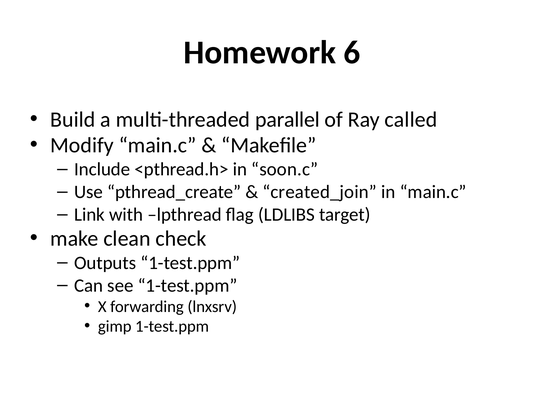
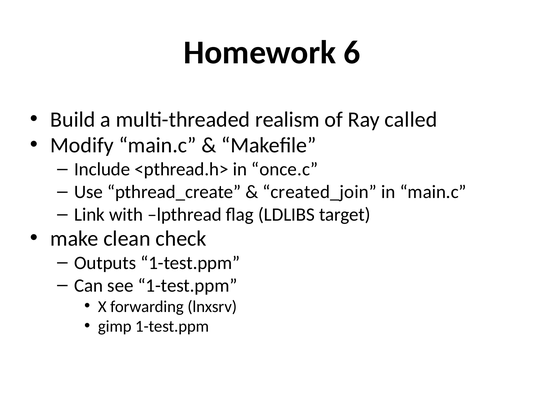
parallel: parallel -> realism (287, 120)
soon.c: soon.c -> once.c (285, 169)
